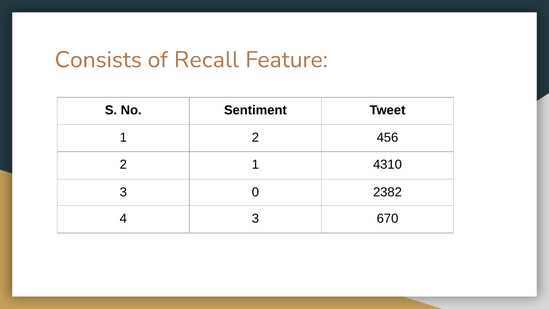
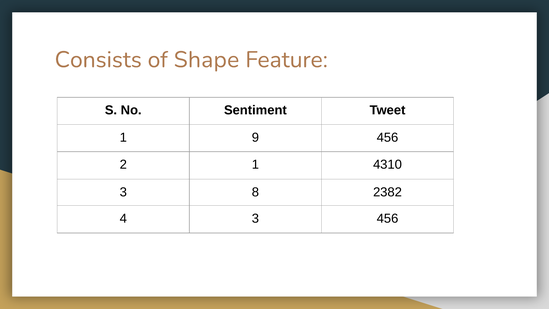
Recall: Recall -> Shape (206, 60)
1 2: 2 -> 9 (255, 137)
0: 0 -> 8 (255, 192)
3 670: 670 -> 456 (388, 218)
